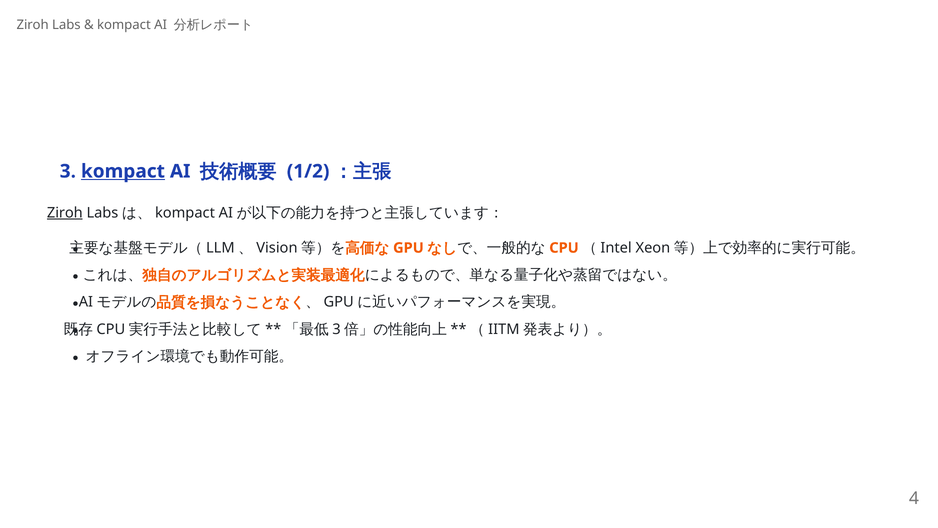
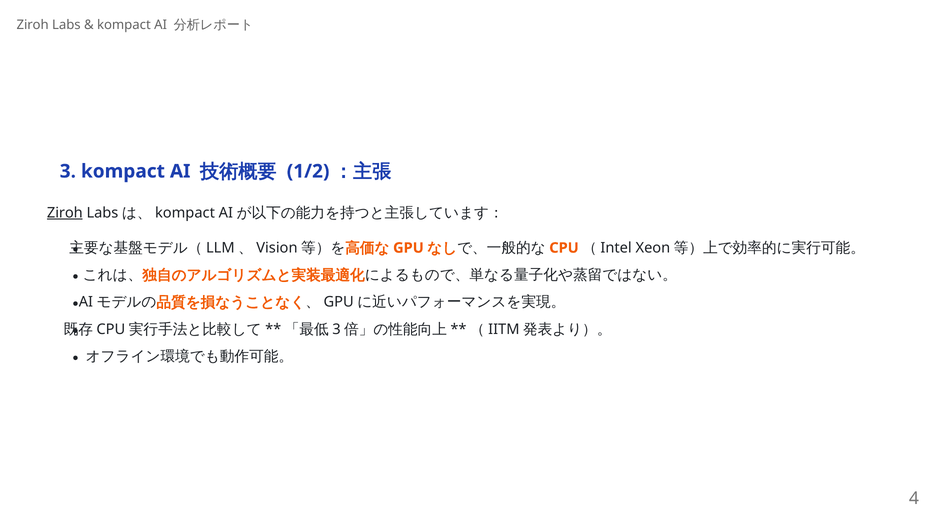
kompact underline: present -> none (123, 171)
